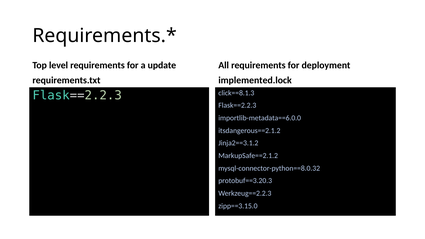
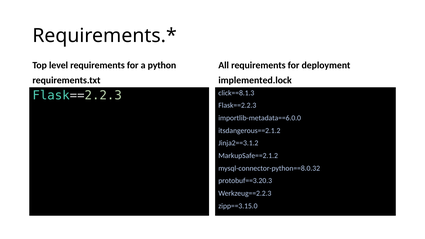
update: update -> python (162, 65)
